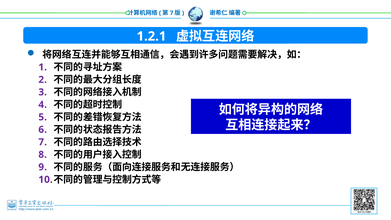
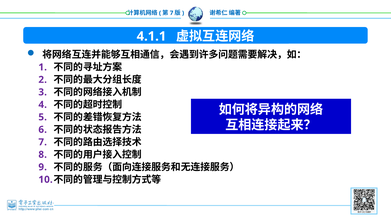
1.2.1: 1.2.1 -> 4.1.1 (151, 36)
